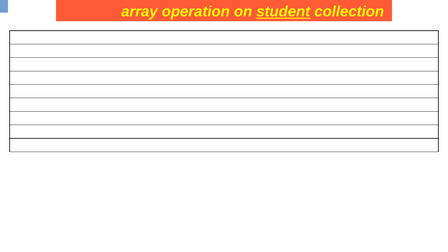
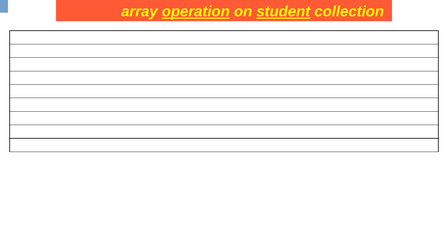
operation underline: none -> present (196, 12)
